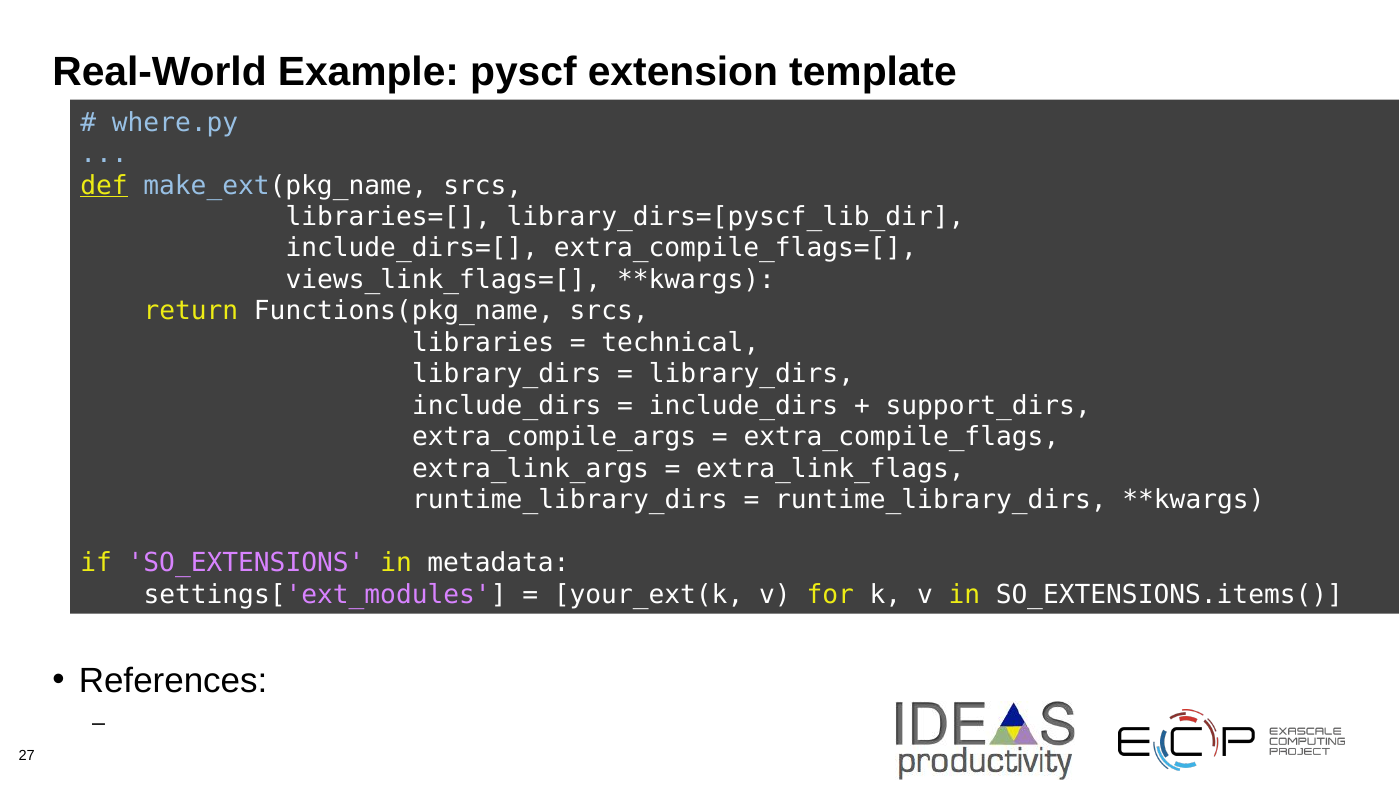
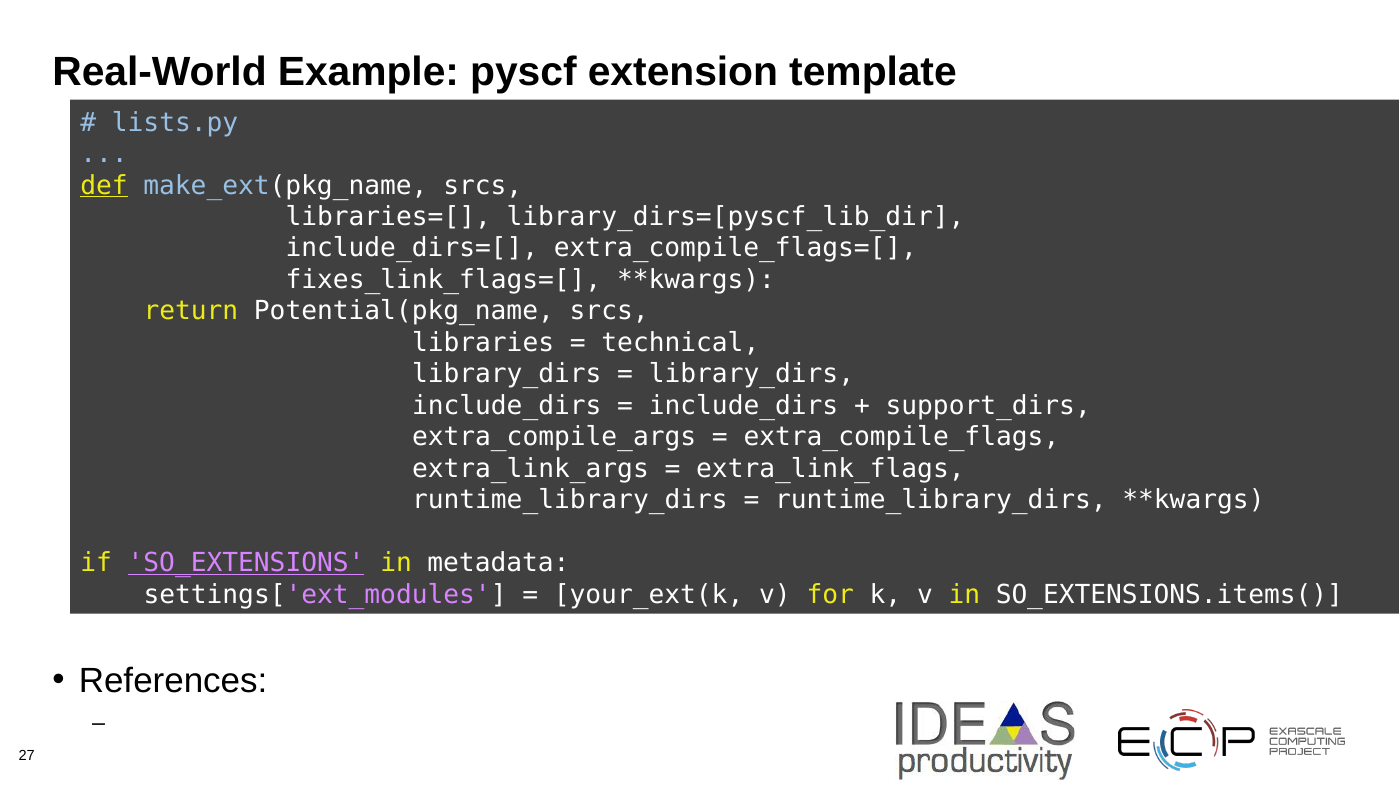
where.py: where.py -> lists.py (175, 122)
views_link_flags=[: views_link_flags=[ -> fixes_link_flags=[ (443, 280)
Functions(pkg_name: Functions(pkg_name -> Potential(pkg_name (404, 311)
SO_EXTENSIONS underline: none -> present (246, 563)
